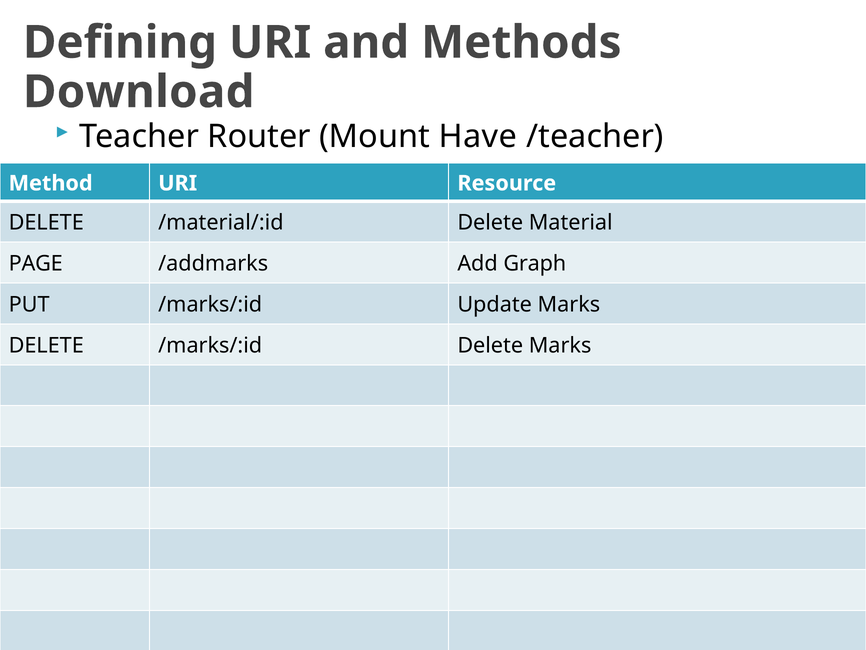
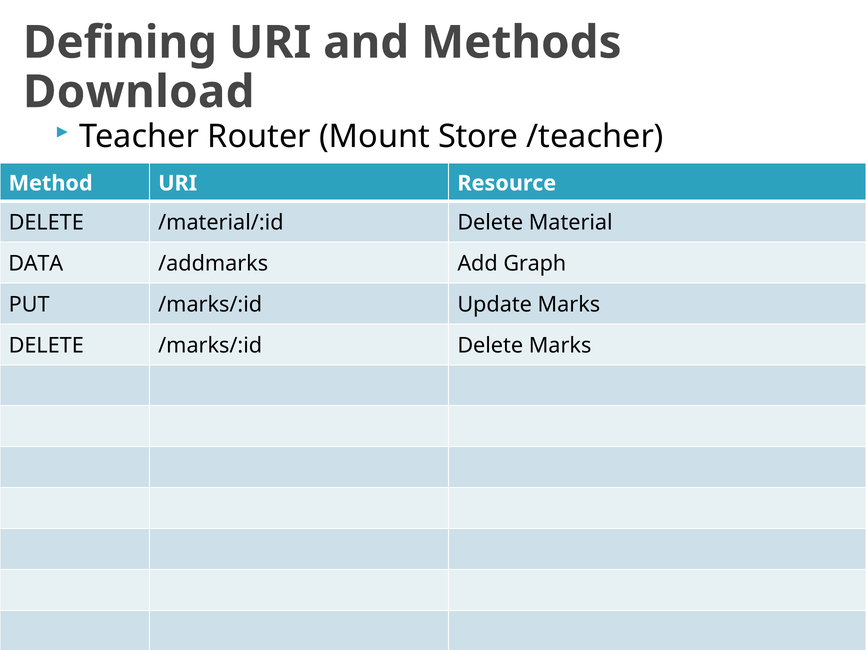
Have: Have -> Store (478, 137)
PAGE: PAGE -> DATA (36, 264)
